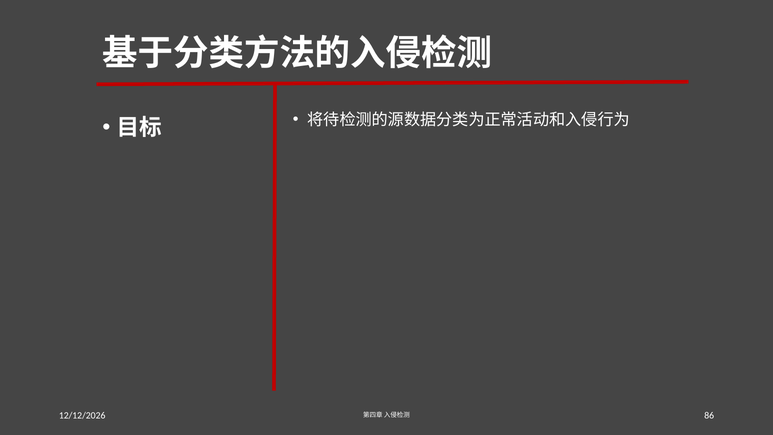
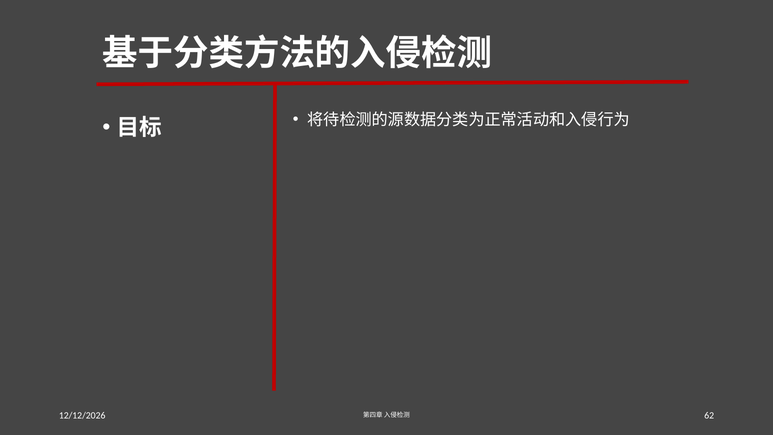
86: 86 -> 62 (709, 415)
